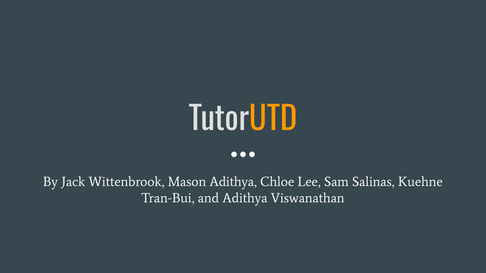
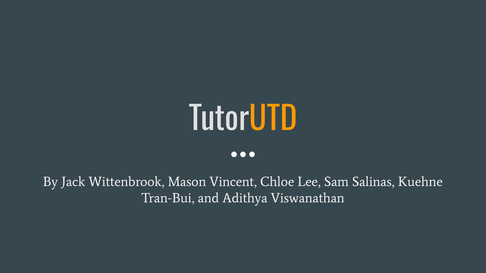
Mason Adithya: Adithya -> Vincent (233, 182)
